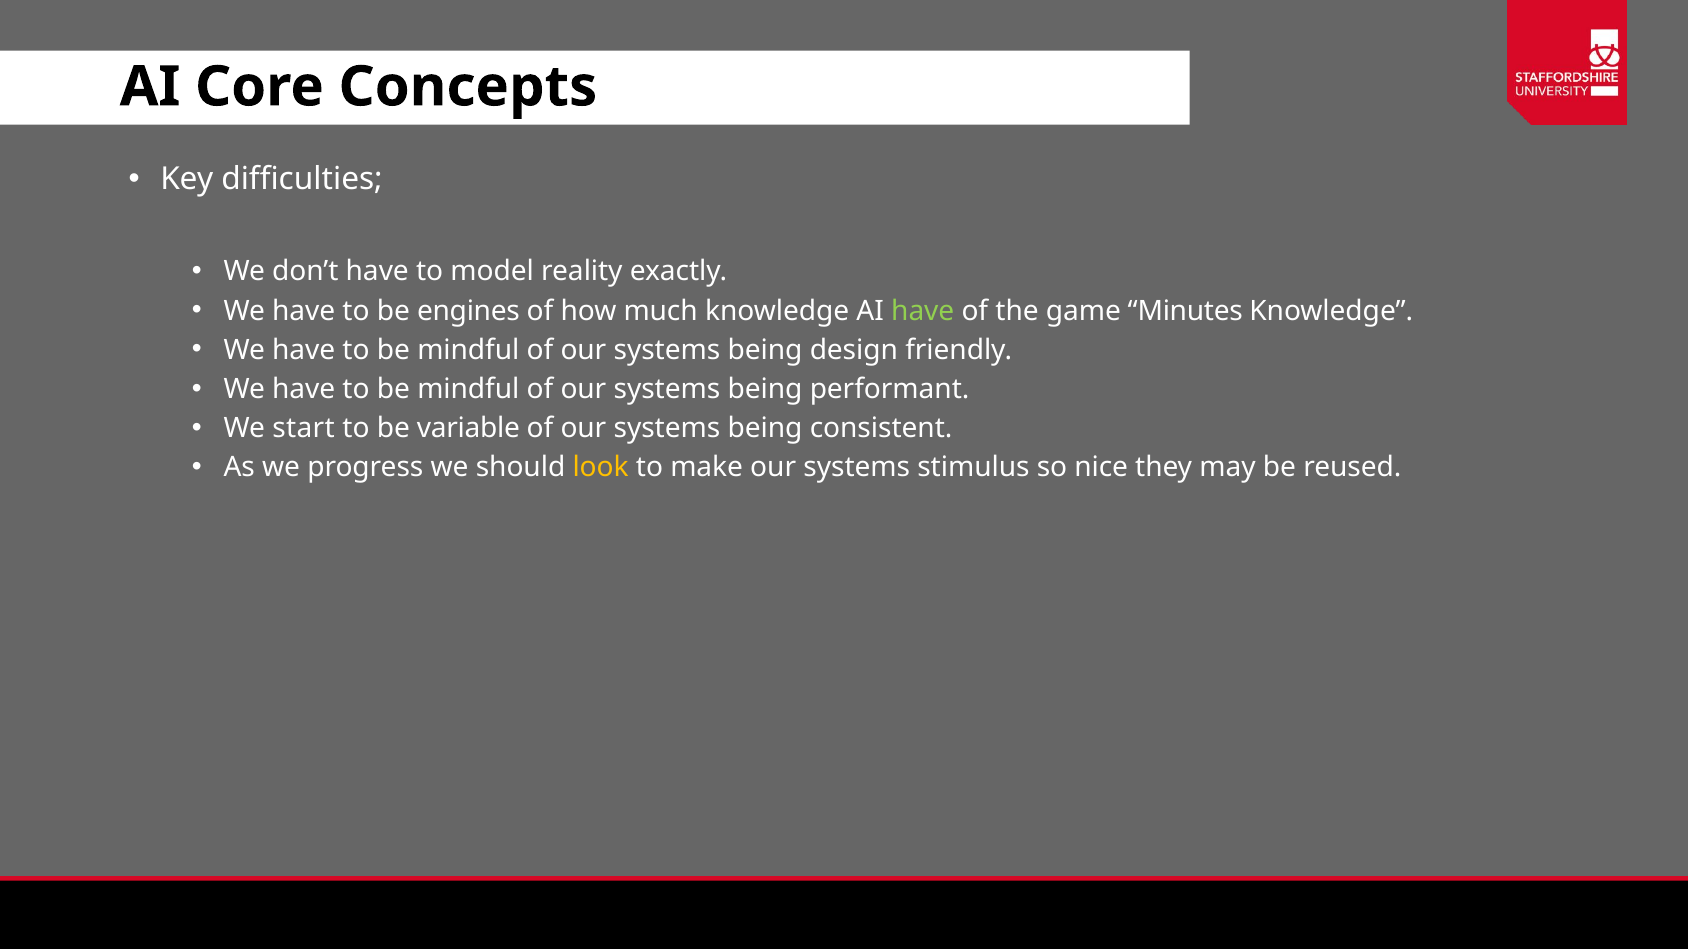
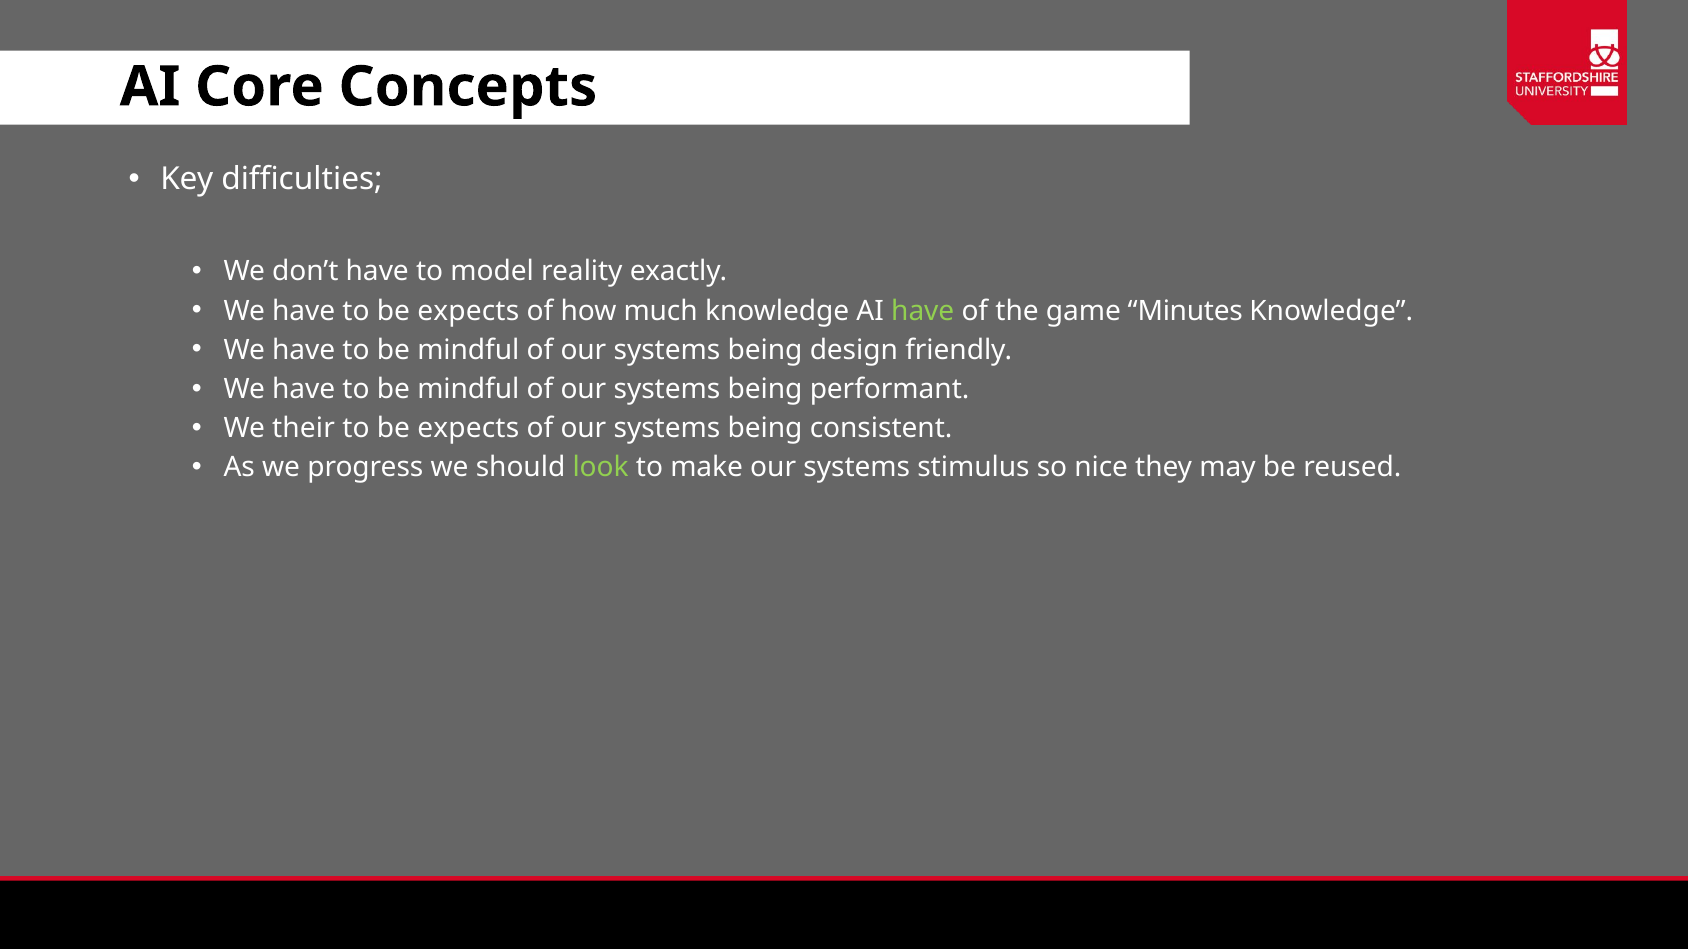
have to be engines: engines -> expects (468, 311)
start: start -> their (304, 428)
variable: variable -> expects (468, 428)
look colour: yellow -> light green (601, 467)
